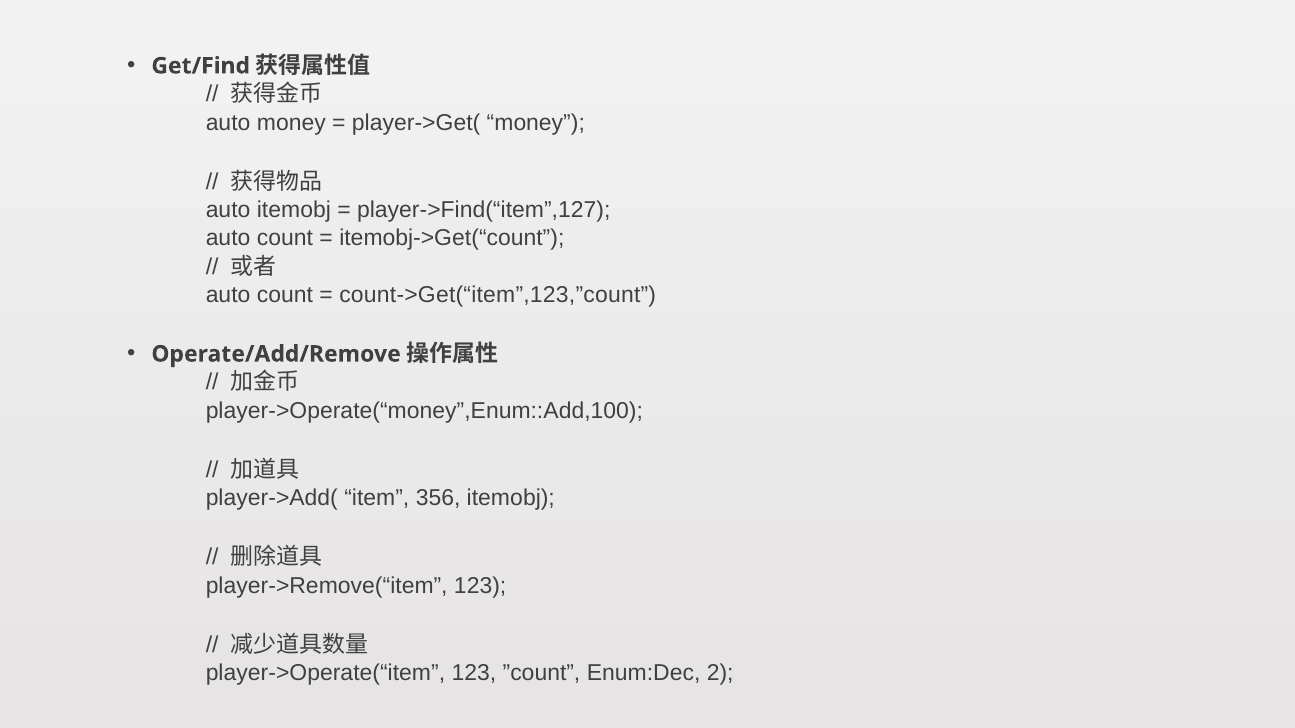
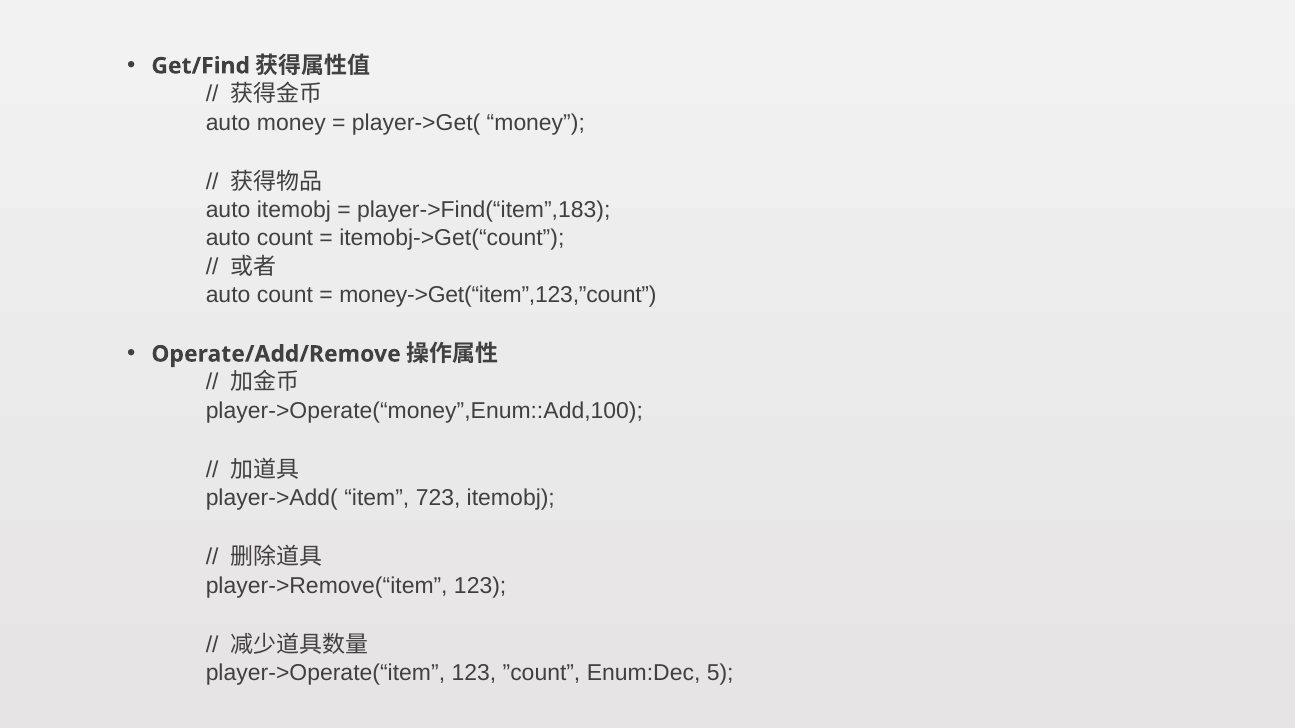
player->Find(“item”,127: player->Find(“item”,127 -> player->Find(“item”,183 (484, 210)
count->Get(“item”,123,”count: count->Get(“item”,123,”count -> money->Get(“item”,123,”count (498, 295)
356: 356 -> 723 (438, 498)
2: 2 -> 5 (720, 673)
